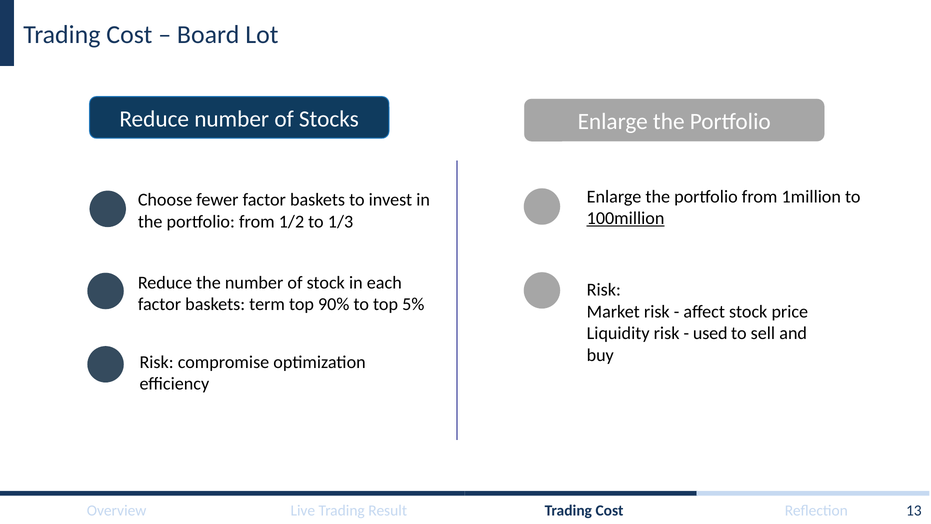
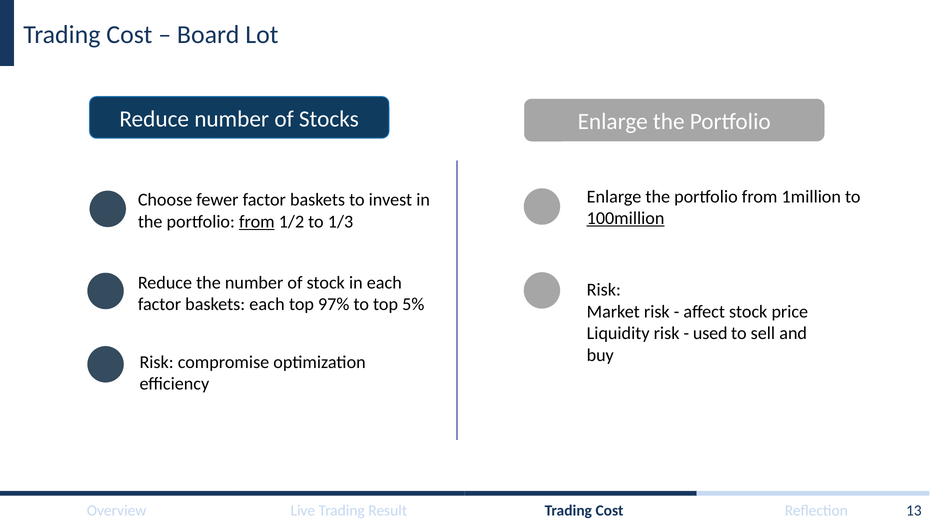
from underline: none -> present (257, 222)
baskets term: term -> each (267, 304)
90%: 90% -> 97% (334, 304)
